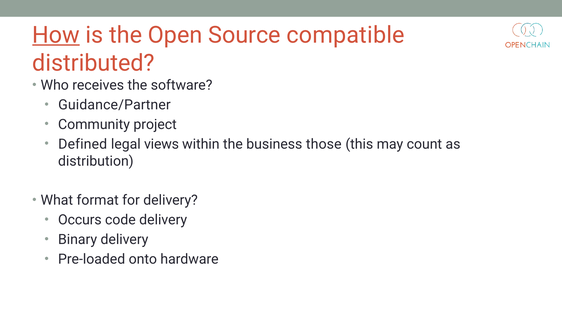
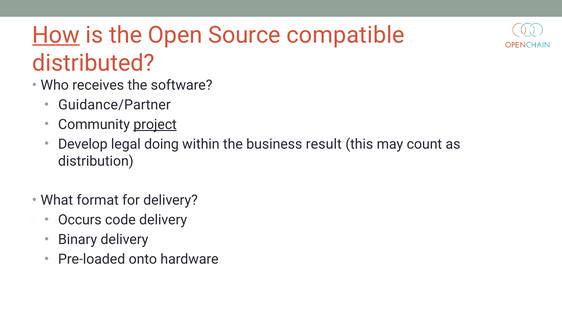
project underline: none -> present (155, 125)
Defined: Defined -> Develop (83, 144)
views: views -> doing (162, 144)
those: those -> result (324, 144)
